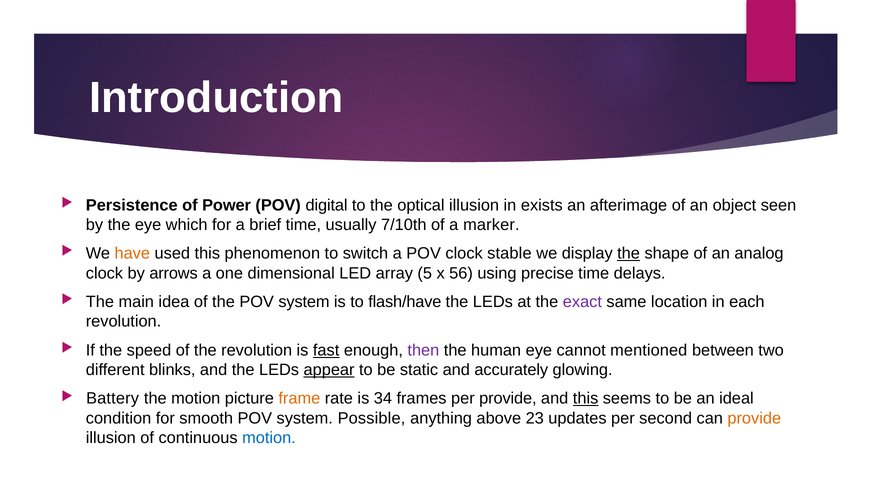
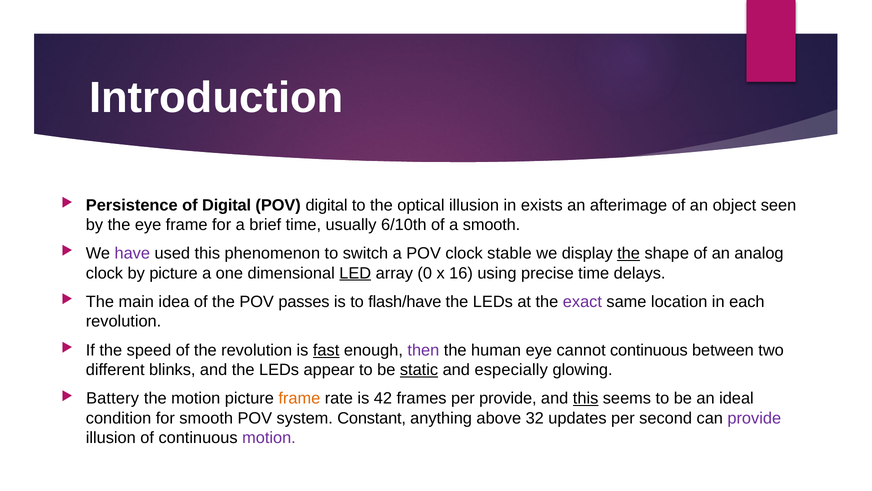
of Power: Power -> Digital (227, 205)
eye which: which -> frame (187, 225)
7/10th: 7/10th -> 6/10th (404, 225)
a marker: marker -> smooth (492, 225)
have colour: orange -> purple (132, 254)
by arrows: arrows -> picture (174, 273)
LED underline: none -> present (355, 273)
5: 5 -> 0 (425, 273)
56: 56 -> 16 (461, 273)
the POV system: system -> passes (304, 302)
cannot mentioned: mentioned -> continuous (649, 350)
appear underline: present -> none (329, 370)
static underline: none -> present (419, 370)
accurately: accurately -> especially (511, 370)
34: 34 -> 42 (383, 399)
Possible: Possible -> Constant (372, 418)
23: 23 -> 32 (535, 418)
provide colour: orange -> purple (754, 418)
motion colour: blue -> purple (269, 438)
